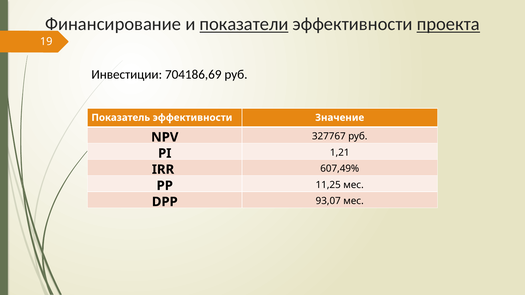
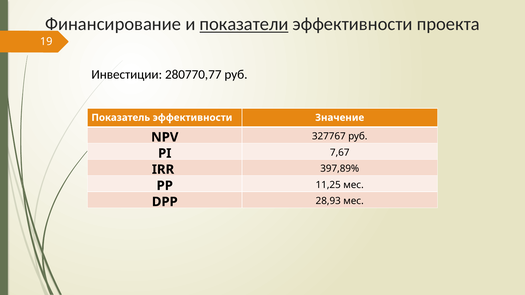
проекта underline: present -> none (448, 24)
704186,69: 704186,69 -> 280770,77 (193, 74)
1,21: 1,21 -> 7,67 (340, 153)
607,49%: 607,49% -> 397,89% (340, 169)
93,07: 93,07 -> 28,93 (328, 201)
